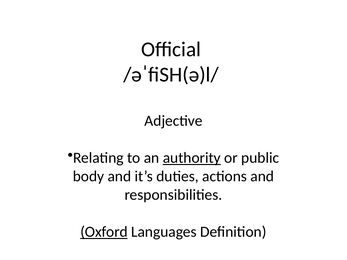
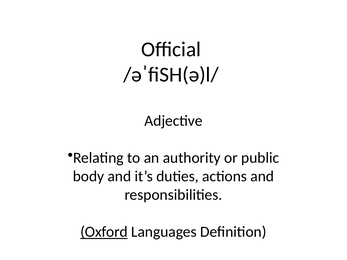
authority underline: present -> none (192, 158)
